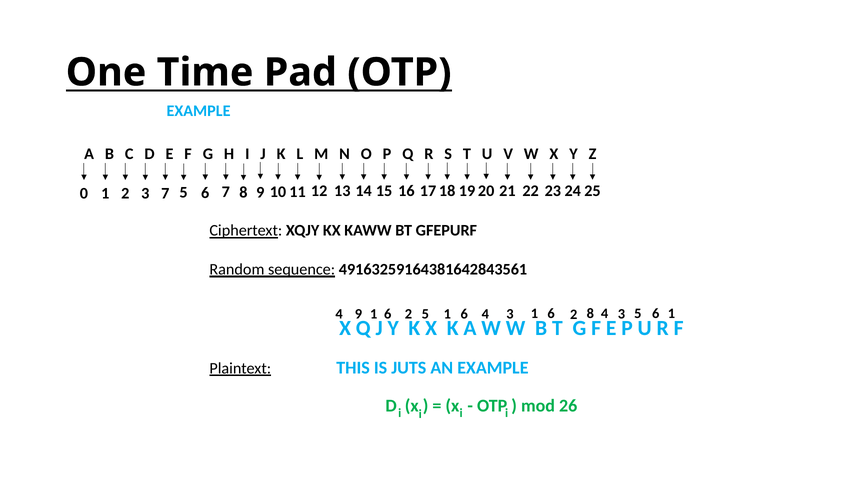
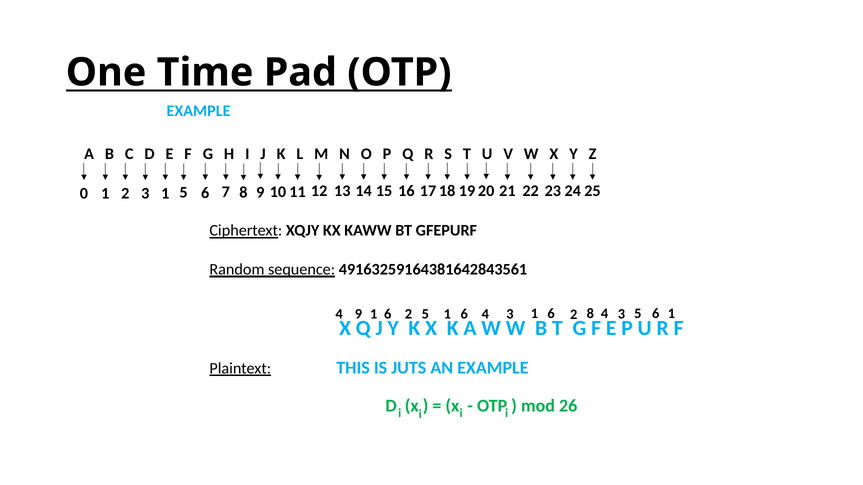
2 3 7: 7 -> 1 (165, 193)
